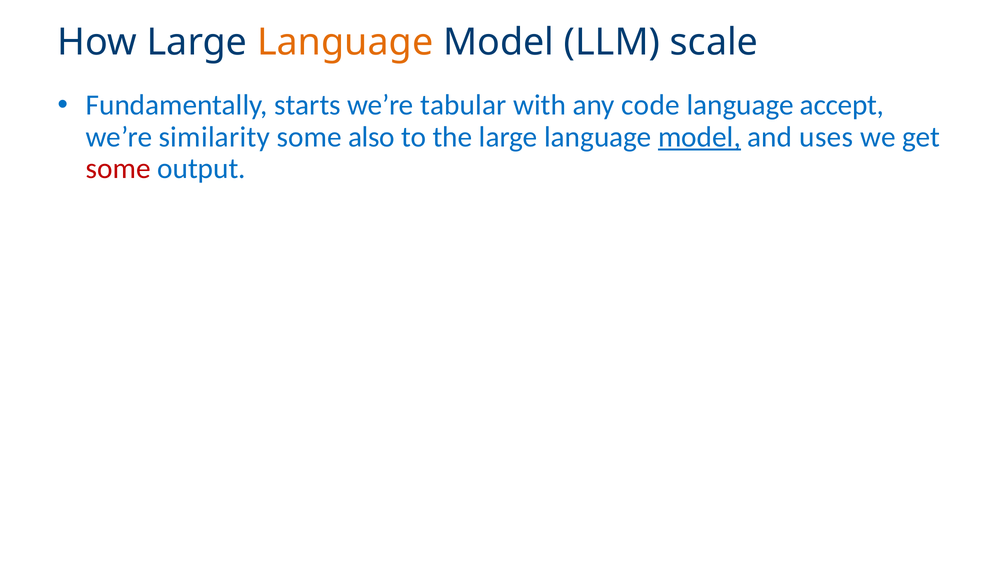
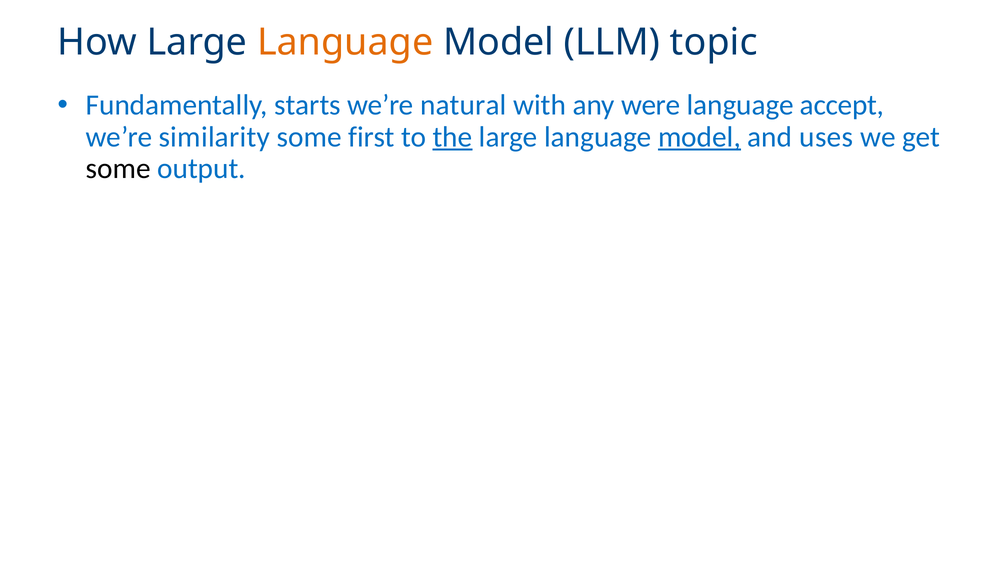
scale: scale -> topic (714, 42)
tabular: tabular -> natural (463, 105)
code: code -> were (651, 105)
also: also -> first (371, 137)
the underline: none -> present (452, 137)
some colour: red -> black (118, 169)
